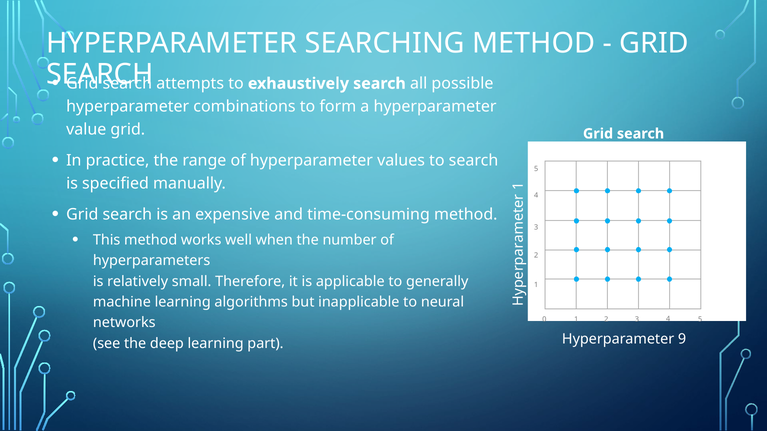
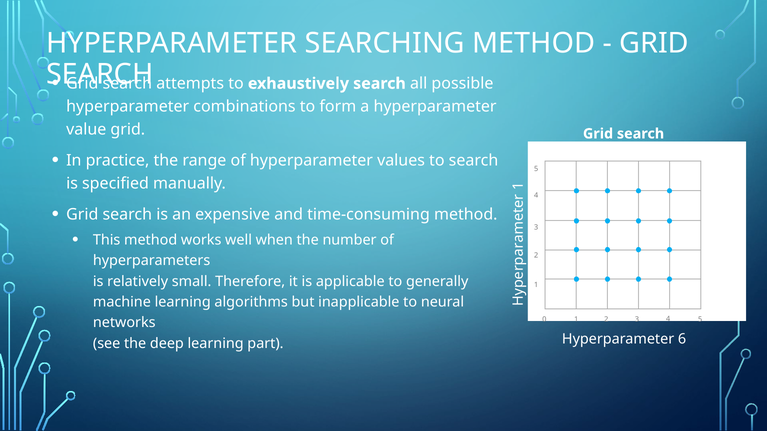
9: 9 -> 6 (682, 339)
